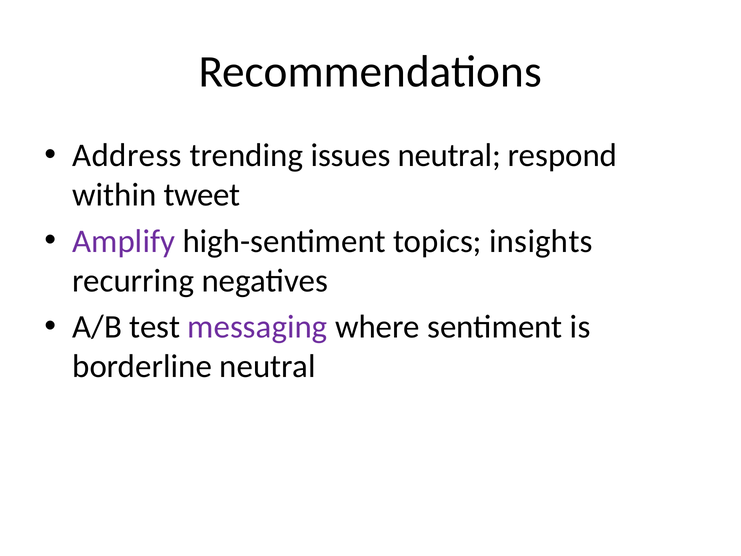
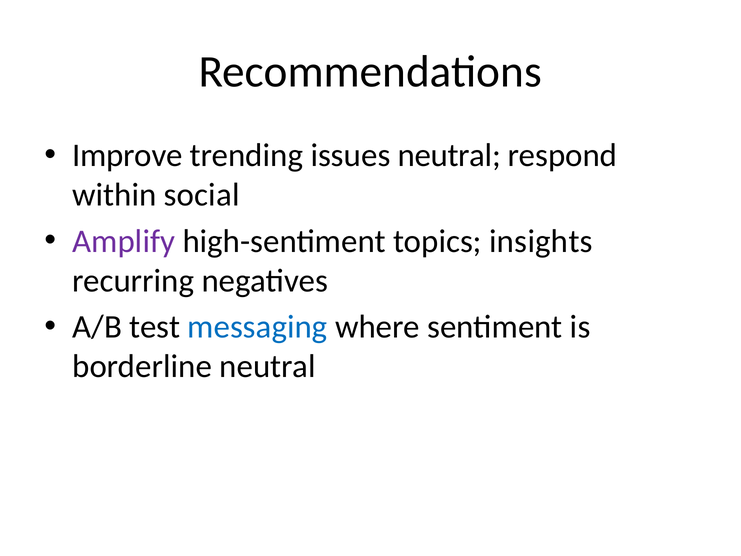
Address: Address -> Improve (127, 155)
tweet: tweet -> social (202, 195)
messaging colour: purple -> blue (257, 327)
